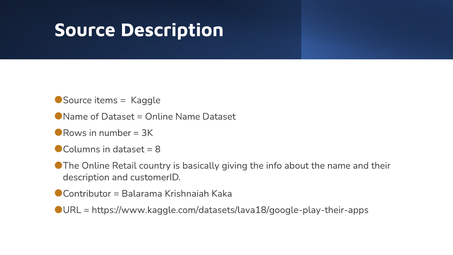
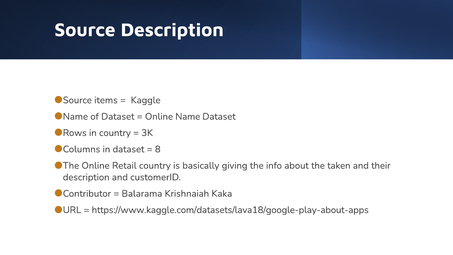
in number: number -> country (115, 133)
the name: name -> taken (339, 165)
https://www.kaggle.com/datasets/lava18/google-play-their-apps: https://www.kaggle.com/datasets/lava18/google-play-their-apps -> https://www.kaggle.com/datasets/lava18/google-play-about-apps (230, 210)
